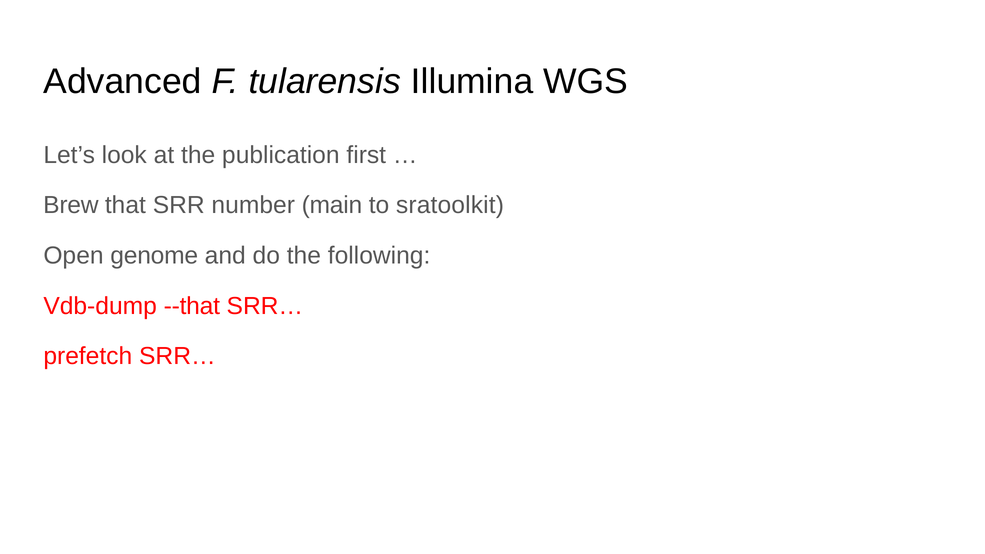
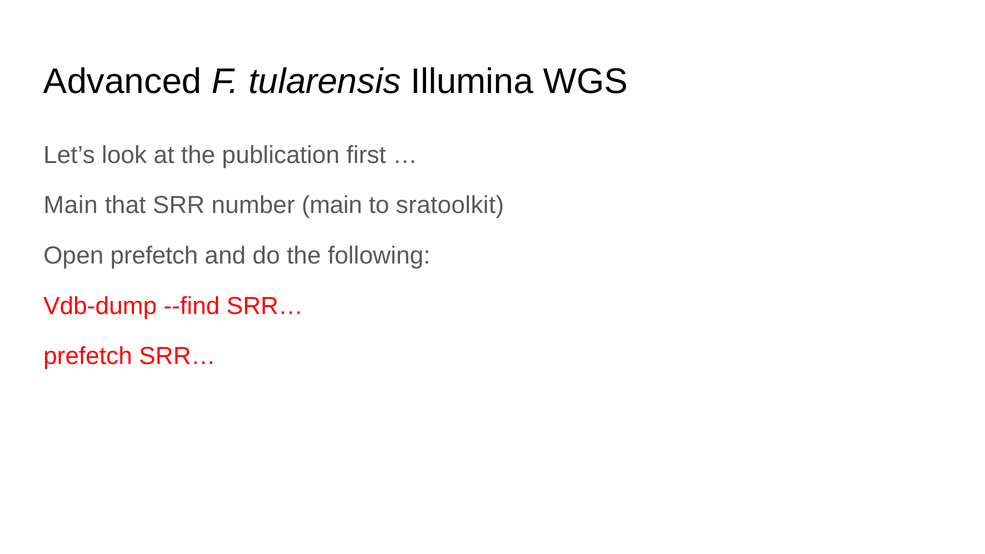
Brew: Brew -> Main (71, 205)
Open genome: genome -> prefetch (154, 256)
--that: --that -> --find (192, 306)
